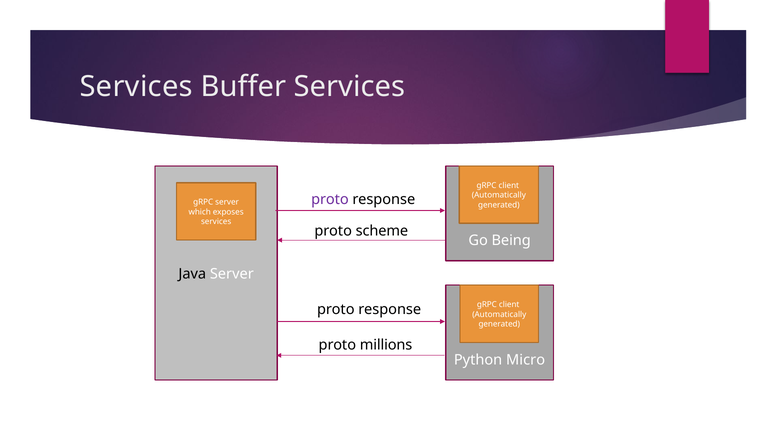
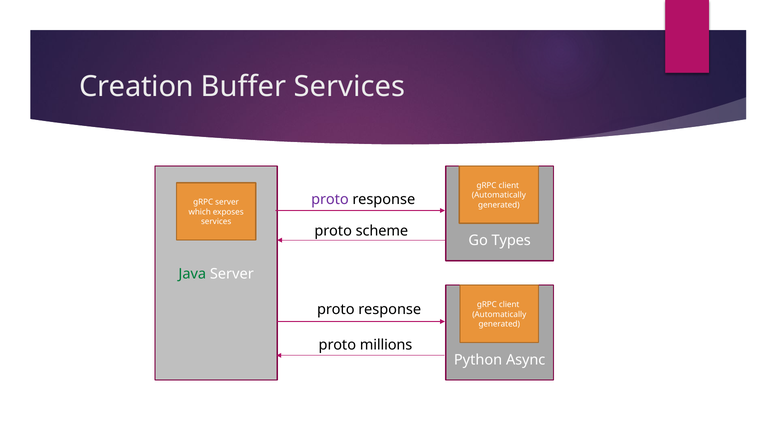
Services: Services -> Creation (137, 87)
Being: Being -> Types (511, 241)
Java colour: black -> green (192, 274)
Micro: Micro -> Async (526, 360)
